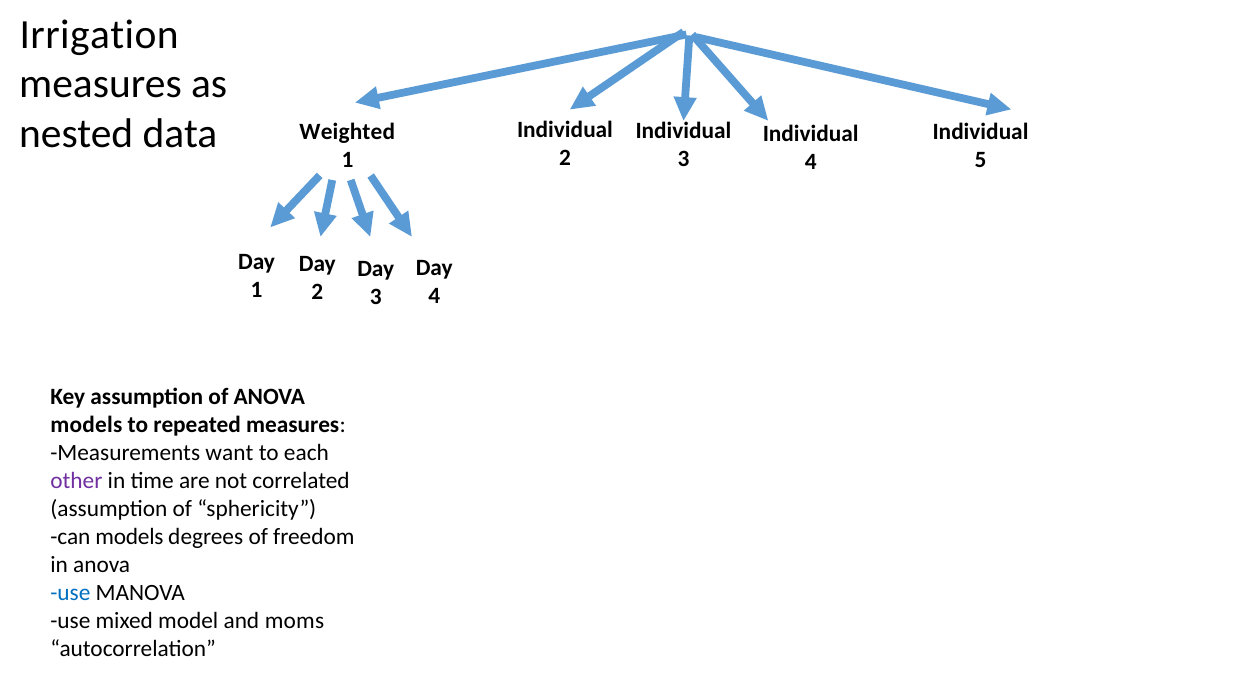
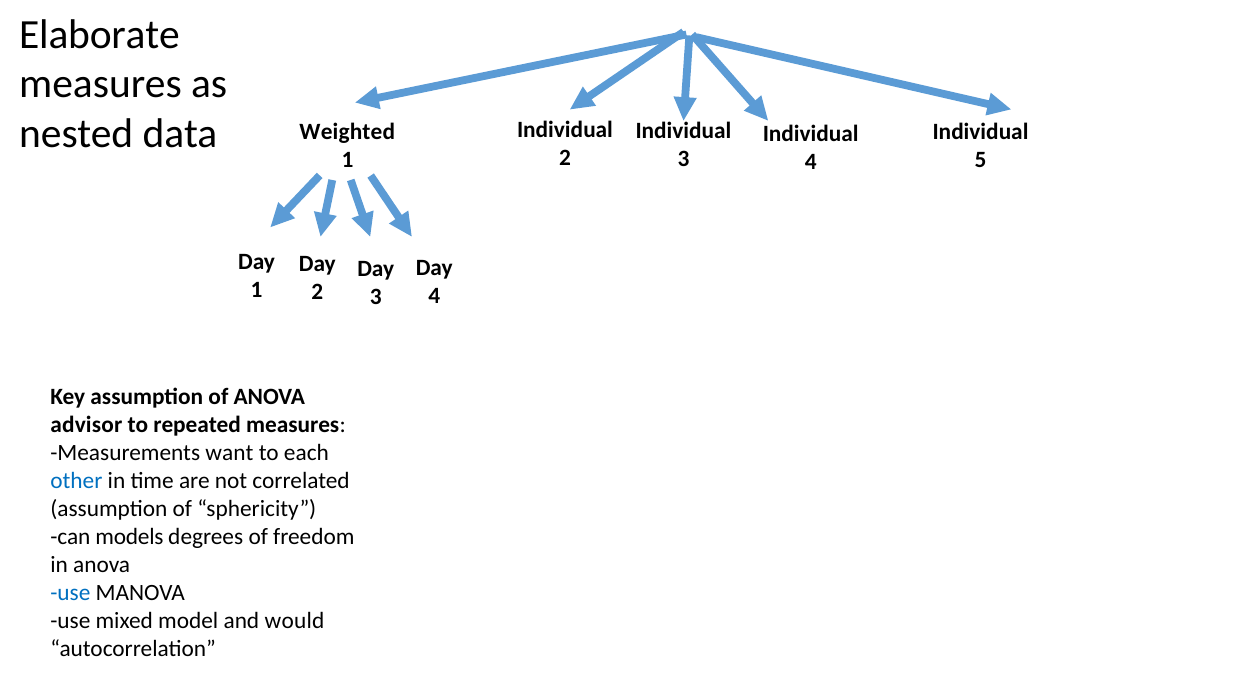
Irrigation: Irrigation -> Elaborate (99, 34)
models: models -> advisor (86, 425)
other colour: purple -> blue (76, 481)
moms: moms -> would (295, 621)
